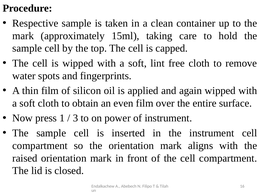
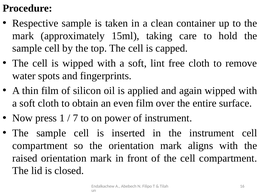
3: 3 -> 7 (75, 118)
